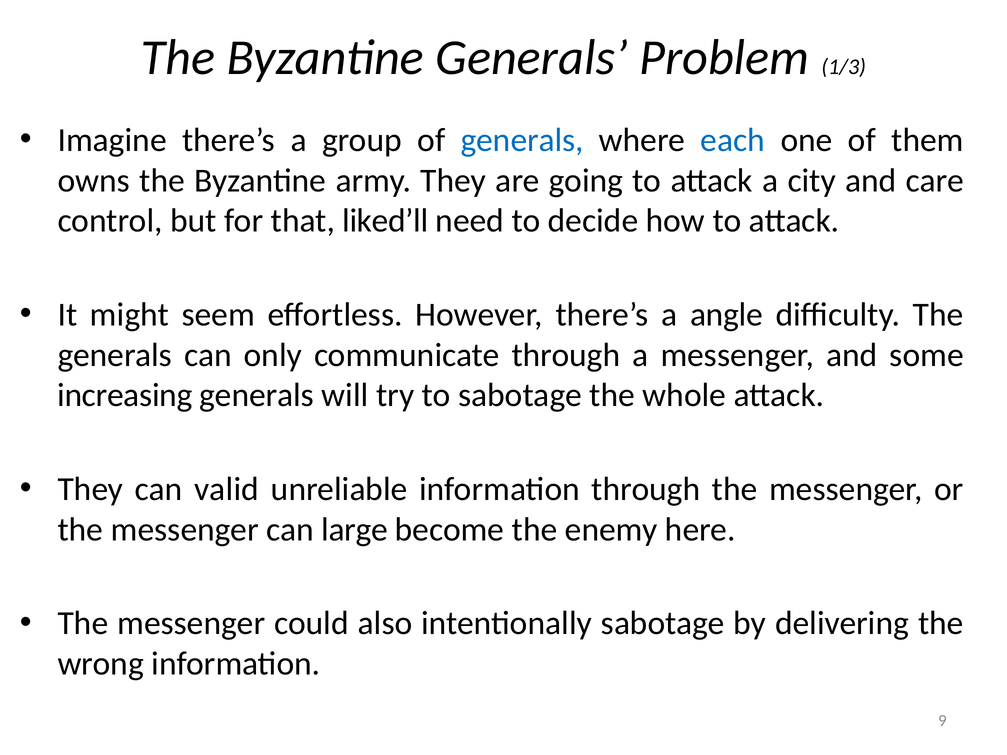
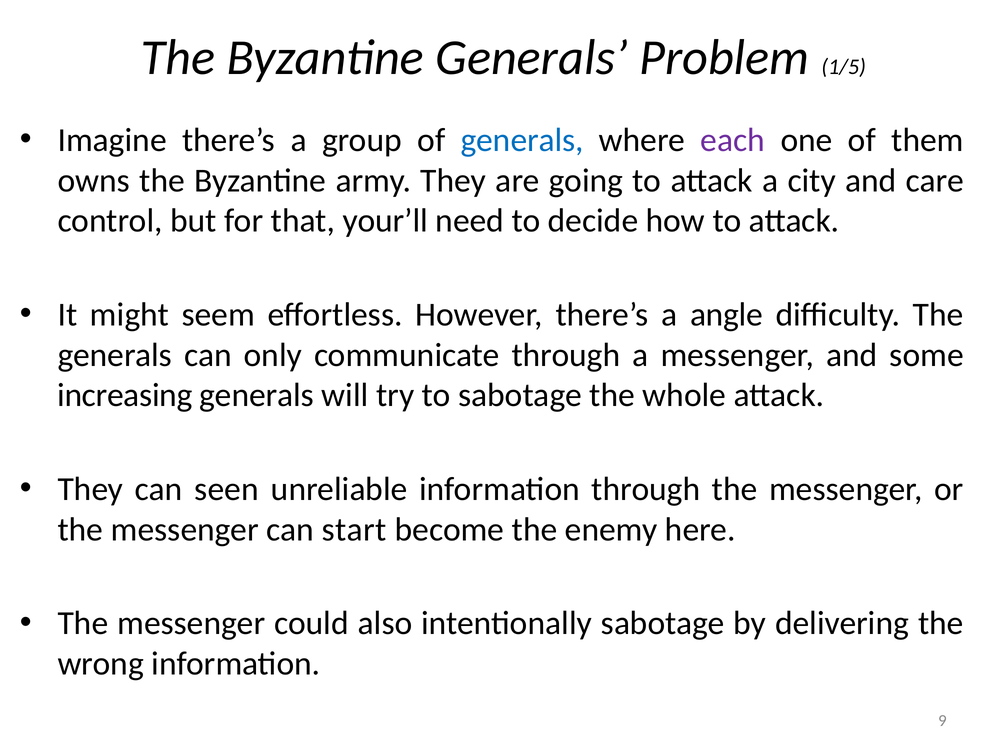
1/3: 1/3 -> 1/5 (844, 67)
each colour: blue -> purple (733, 140)
liked’ll: liked’ll -> your’ll (385, 221)
valid: valid -> seen (227, 489)
large: large -> start (354, 530)
